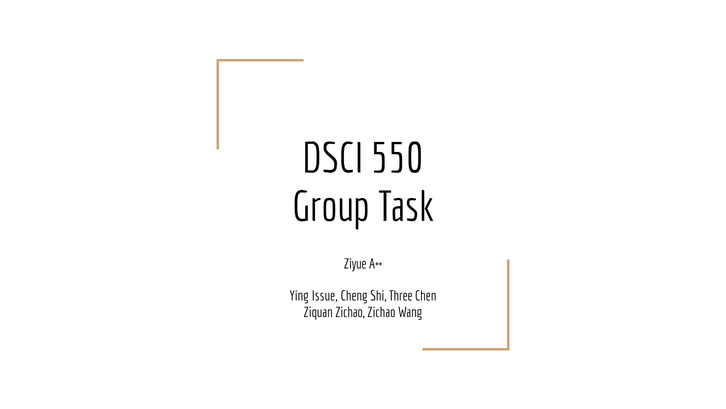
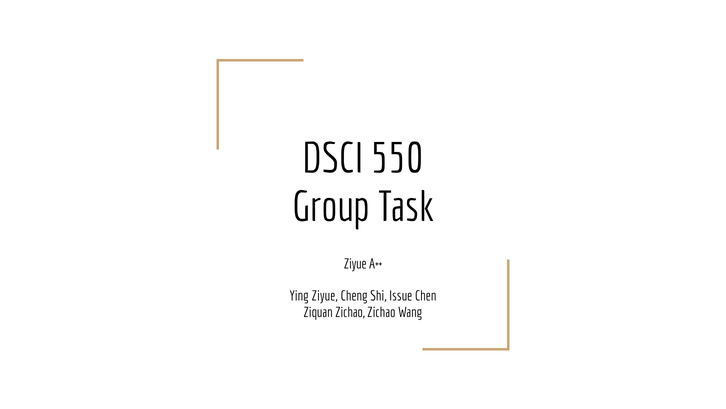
Ying Issue: Issue -> Ziyue (325, 296)
Three: Three -> Issue (401, 296)
